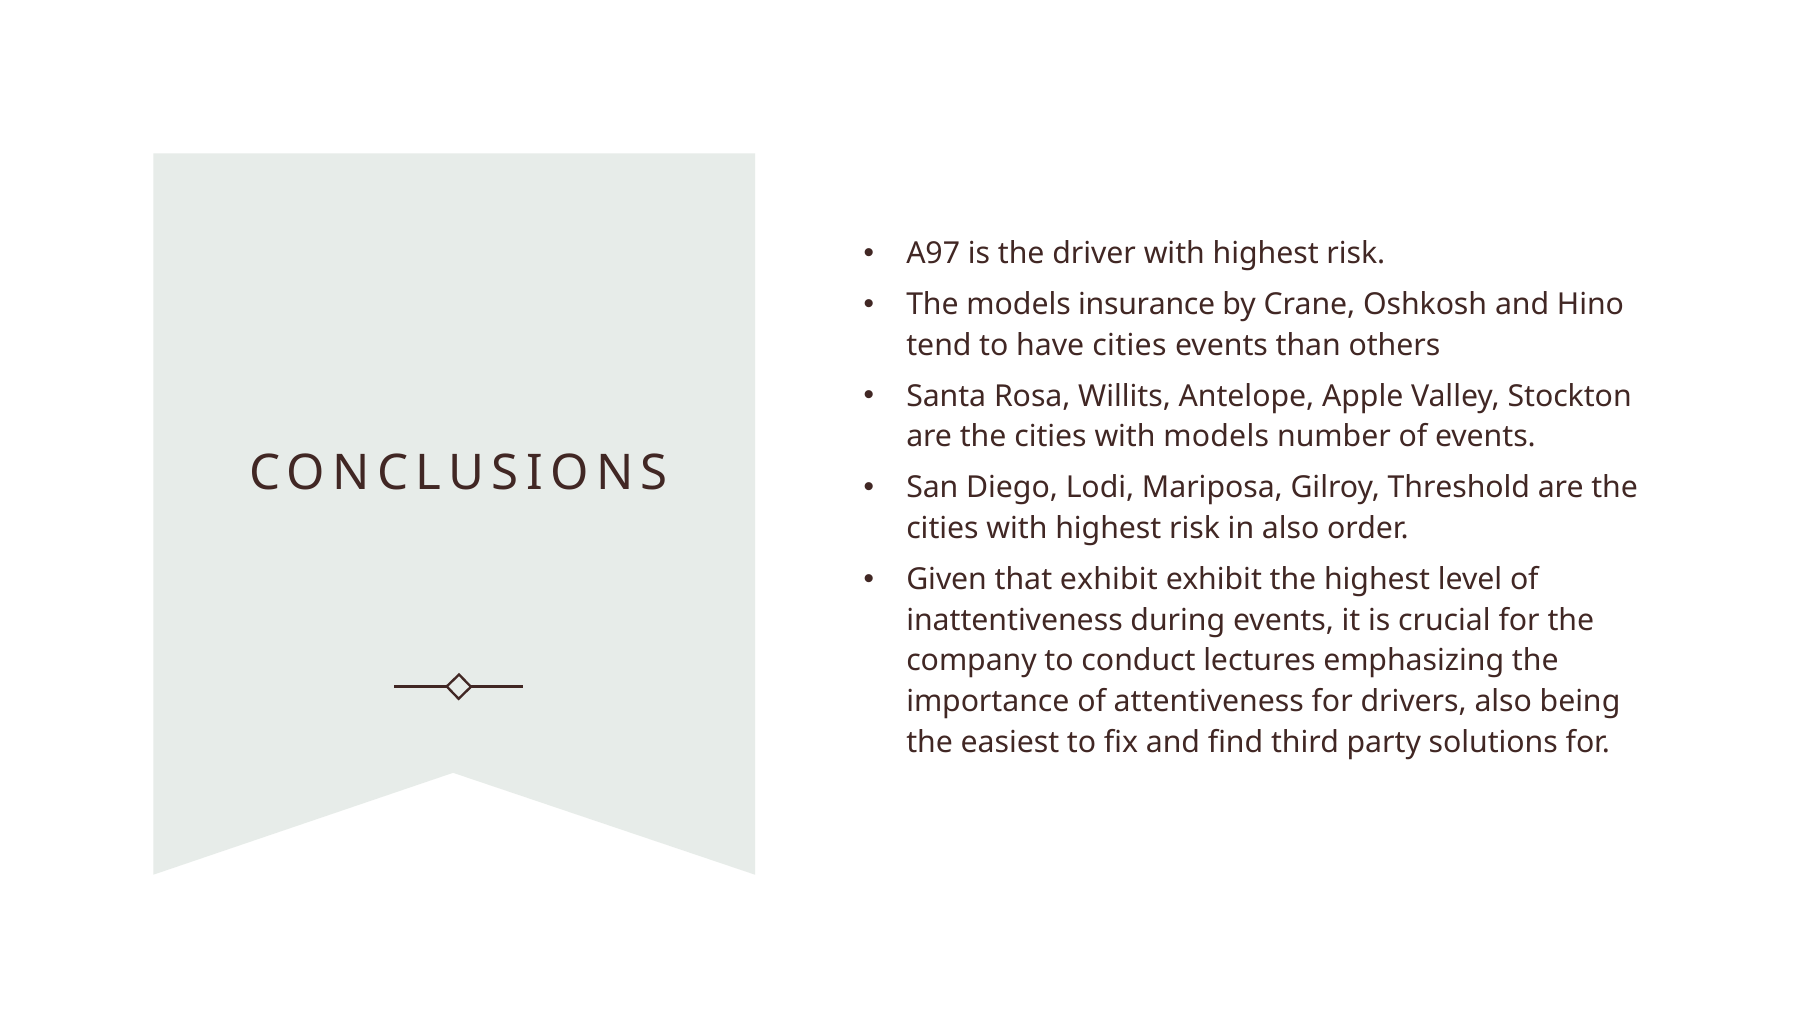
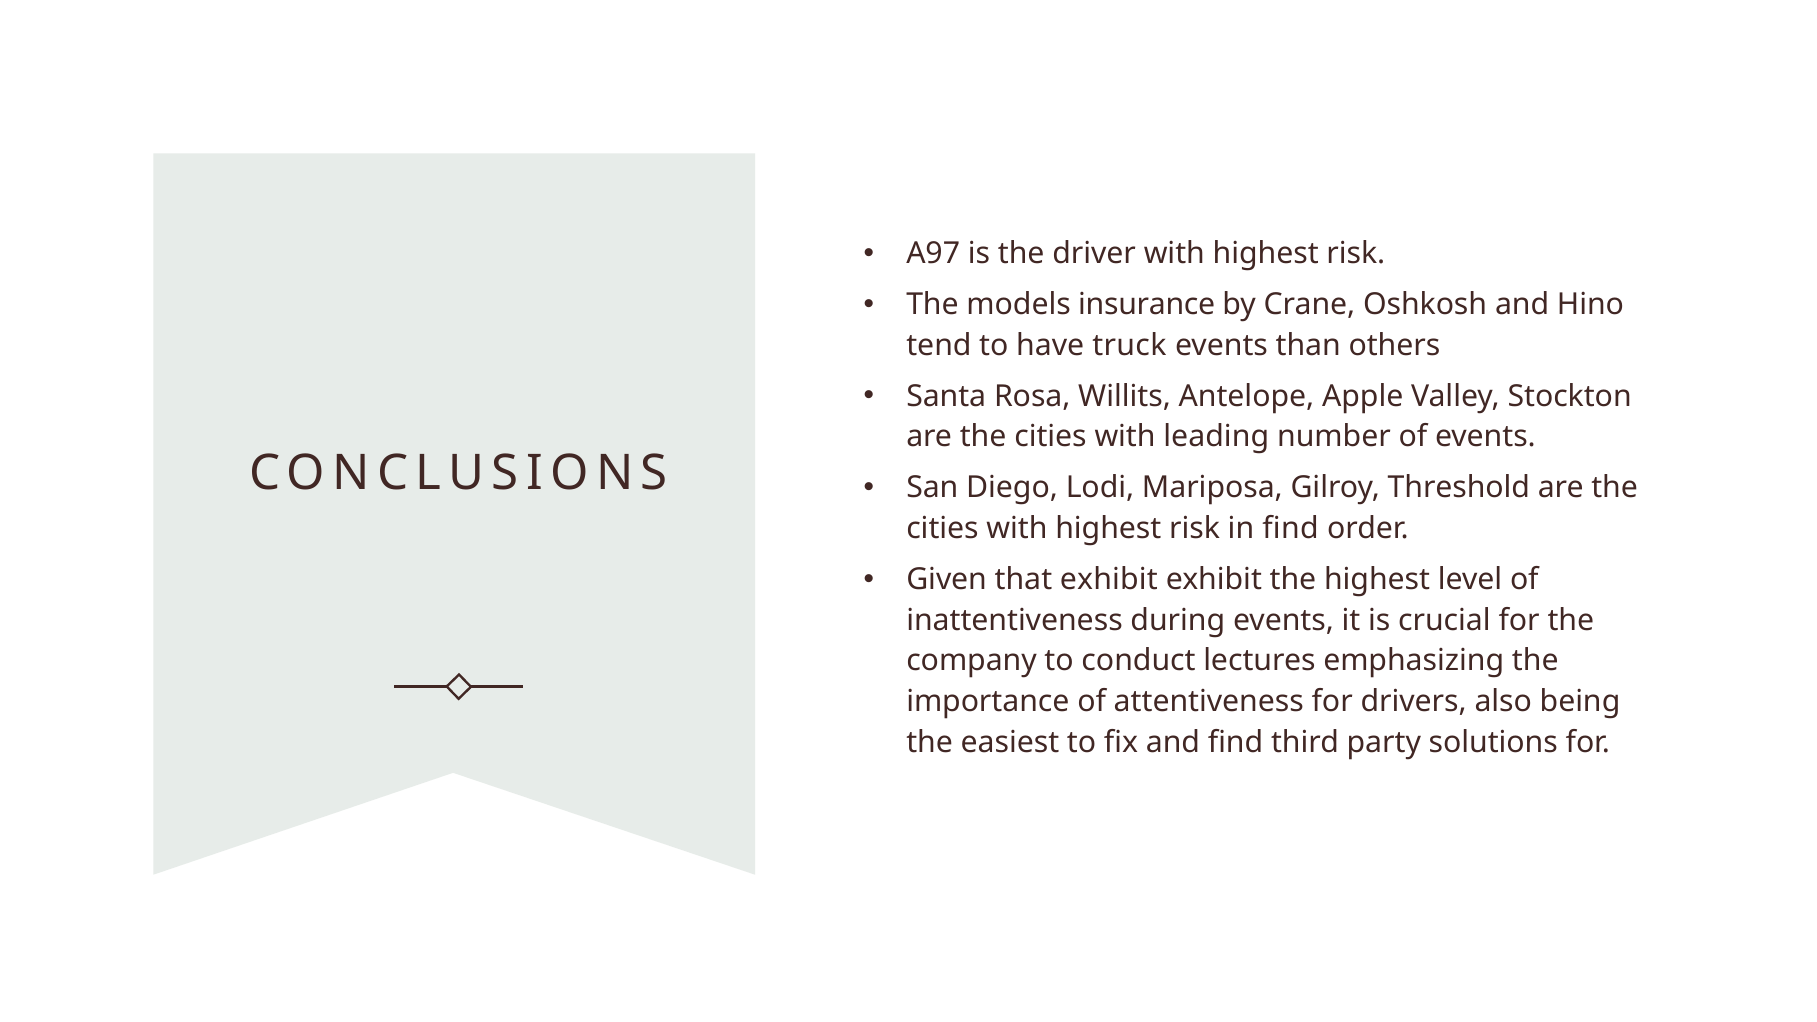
have cities: cities -> truck (1129, 346)
with models: models -> leading (1216, 437)
in also: also -> find (1290, 529)
